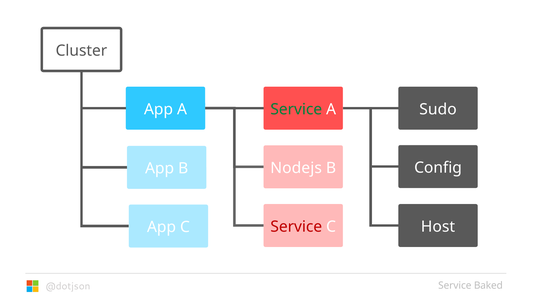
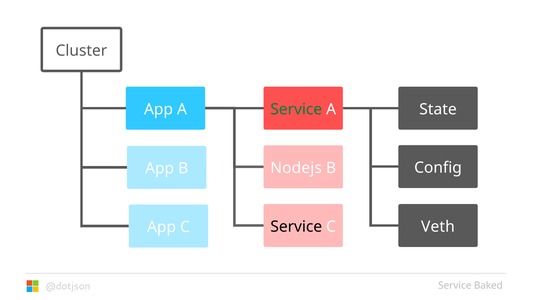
Sudo: Sudo -> State (438, 109)
Service colour: red -> black (296, 226)
Host: Host -> Veth (438, 226)
